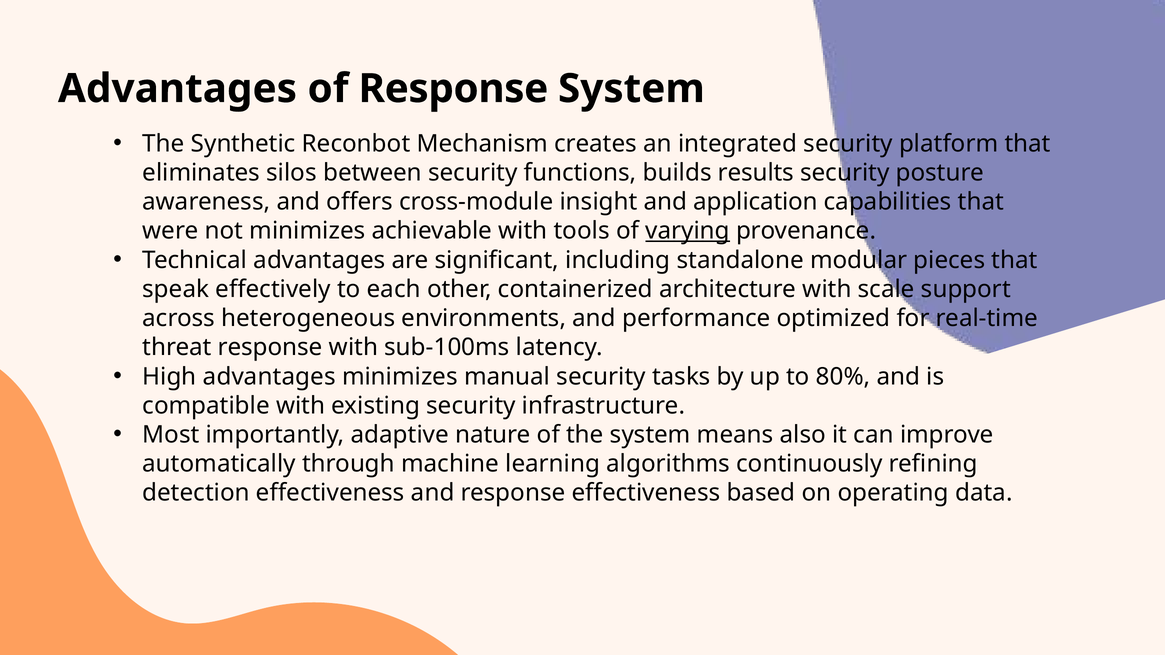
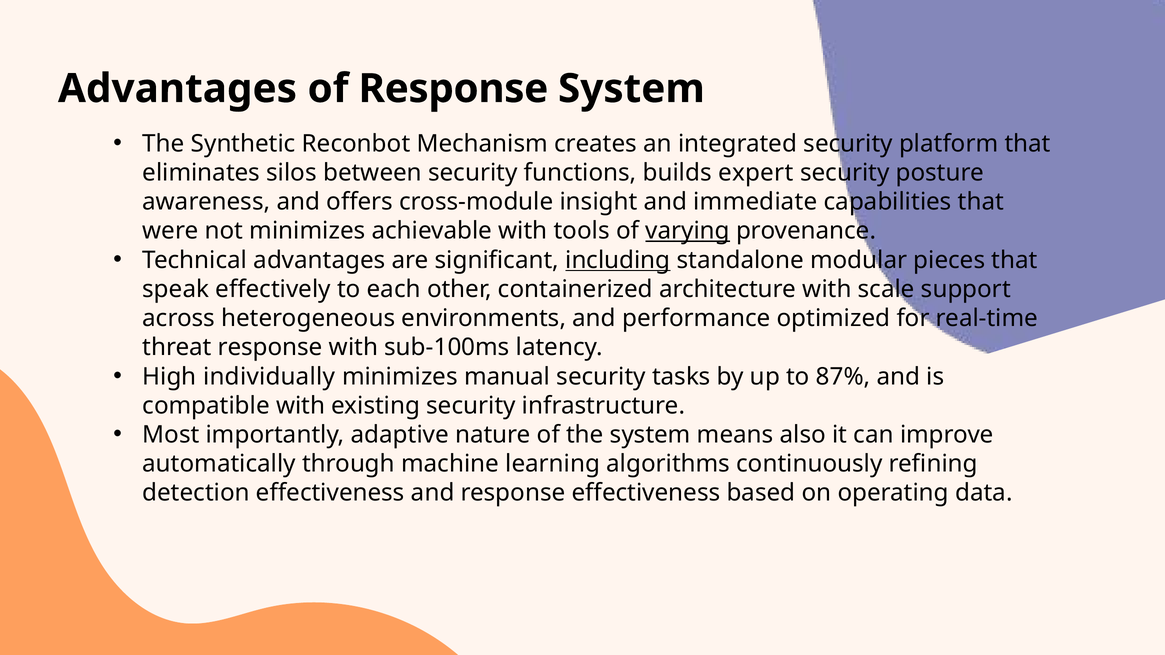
results: results -> expert (756, 173)
application: application -> immediate (755, 202)
including underline: none -> present (618, 260)
High advantages: advantages -> individually (269, 377)
80%: 80% -> 87% (843, 377)
